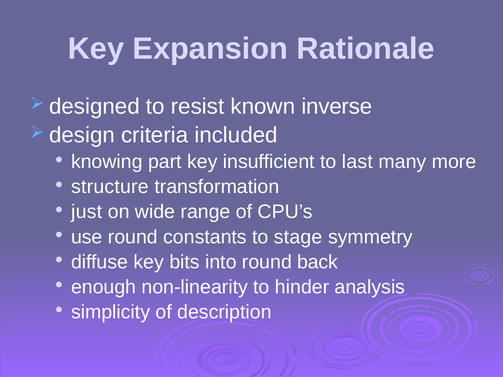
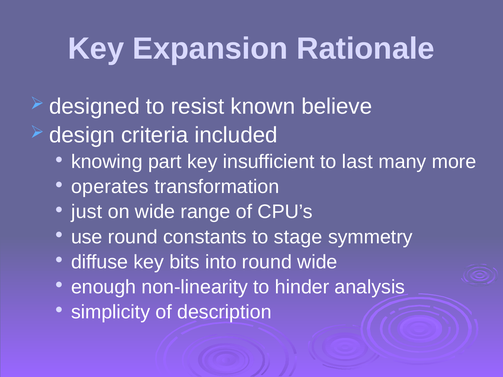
inverse: inverse -> believe (337, 107)
structure: structure -> operates (110, 187)
round back: back -> wide (317, 262)
